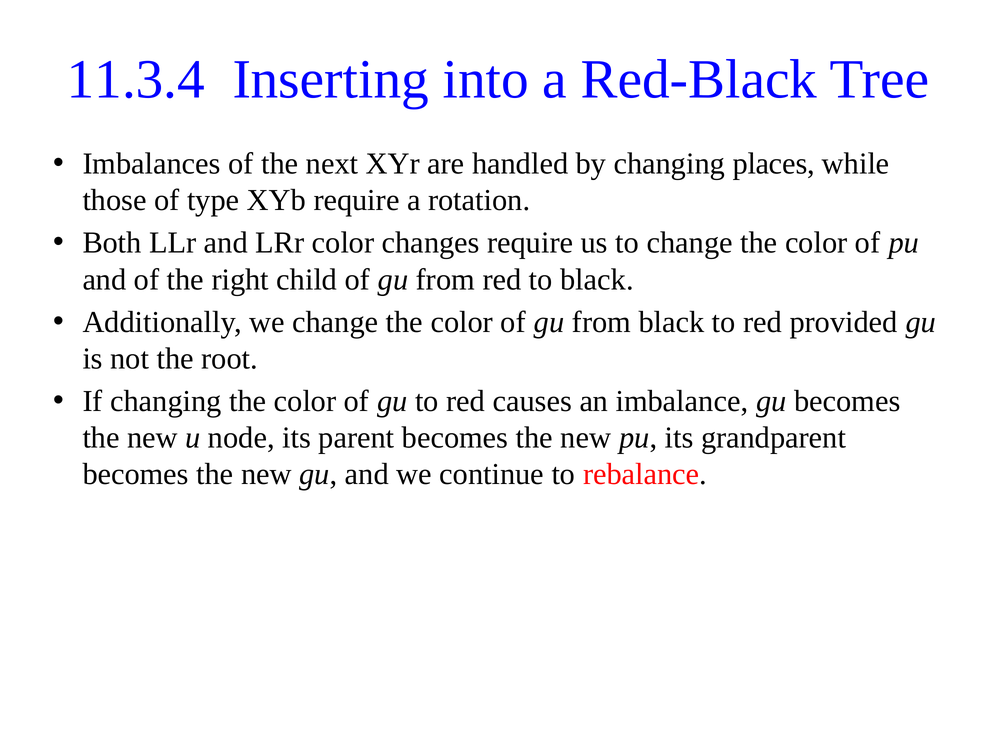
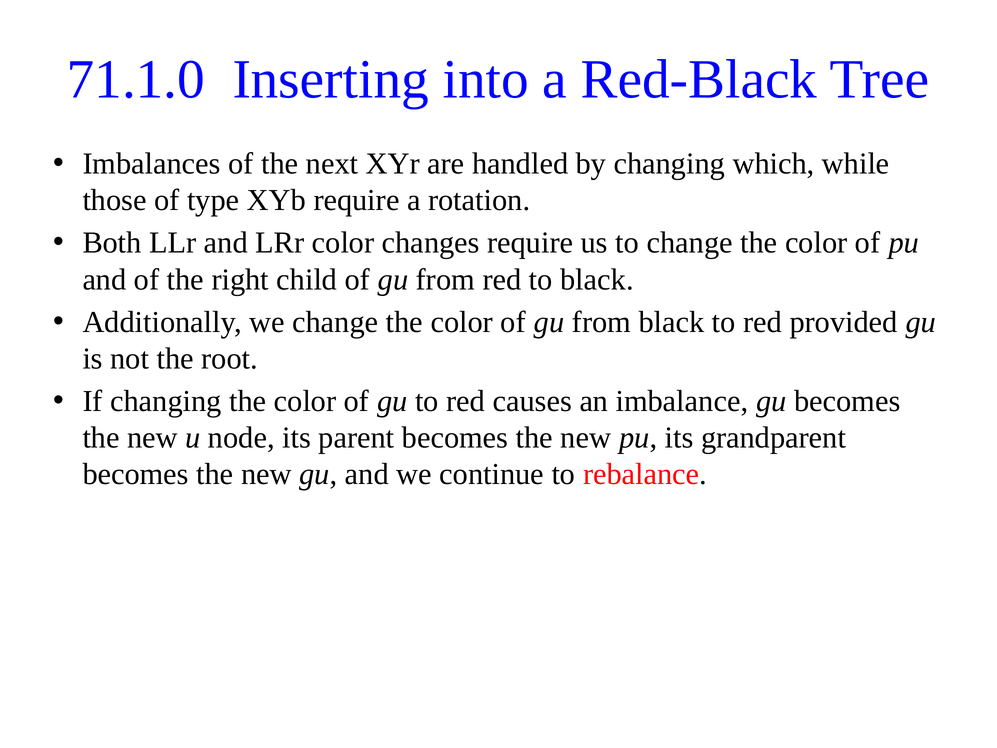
11.3.4: 11.3.4 -> 71.1.0 (136, 79)
places: places -> which (774, 164)
